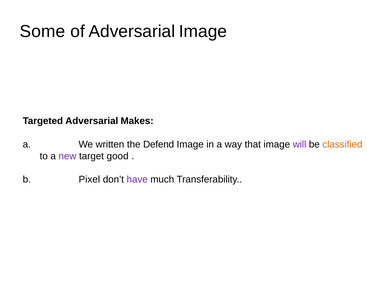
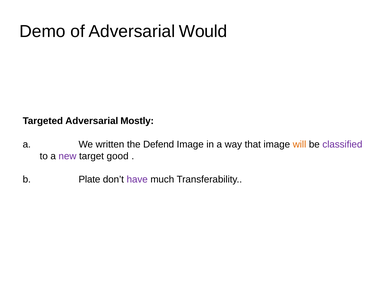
Some: Some -> Demo (43, 31)
Adversarial Image: Image -> Would (203, 31)
Makes: Makes -> Mostly (137, 121)
will colour: purple -> orange (299, 144)
classified colour: orange -> purple (342, 144)
Pixel: Pixel -> Plate (89, 179)
